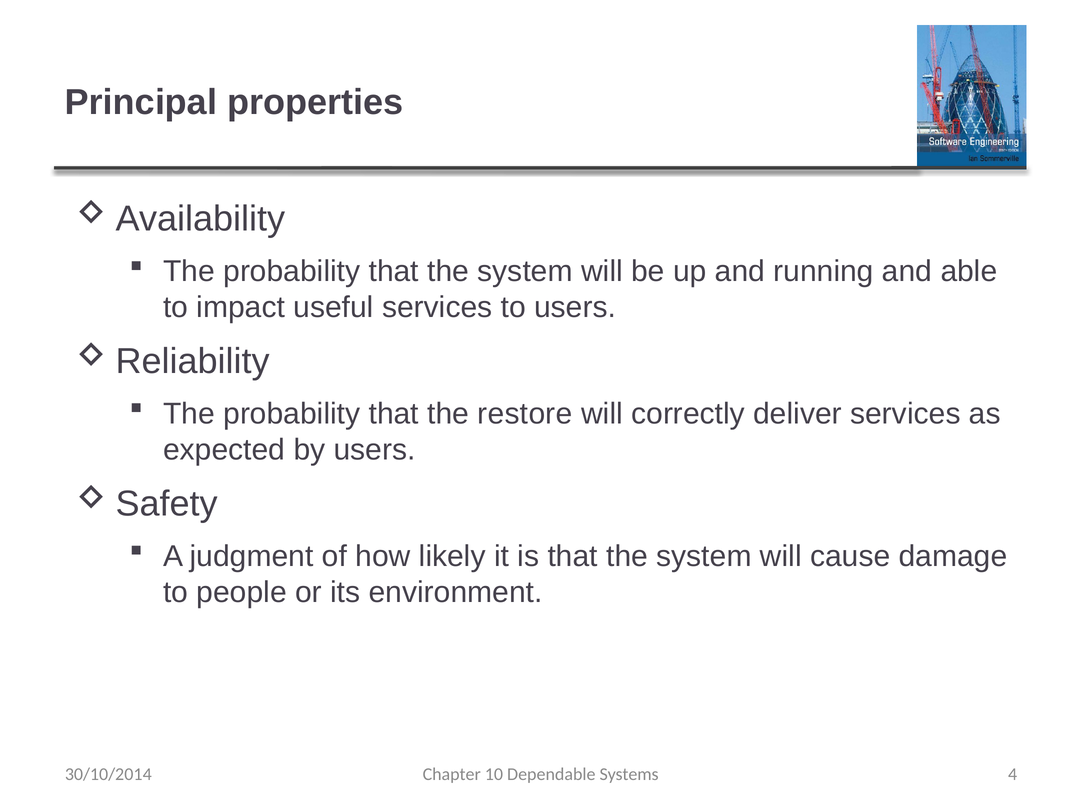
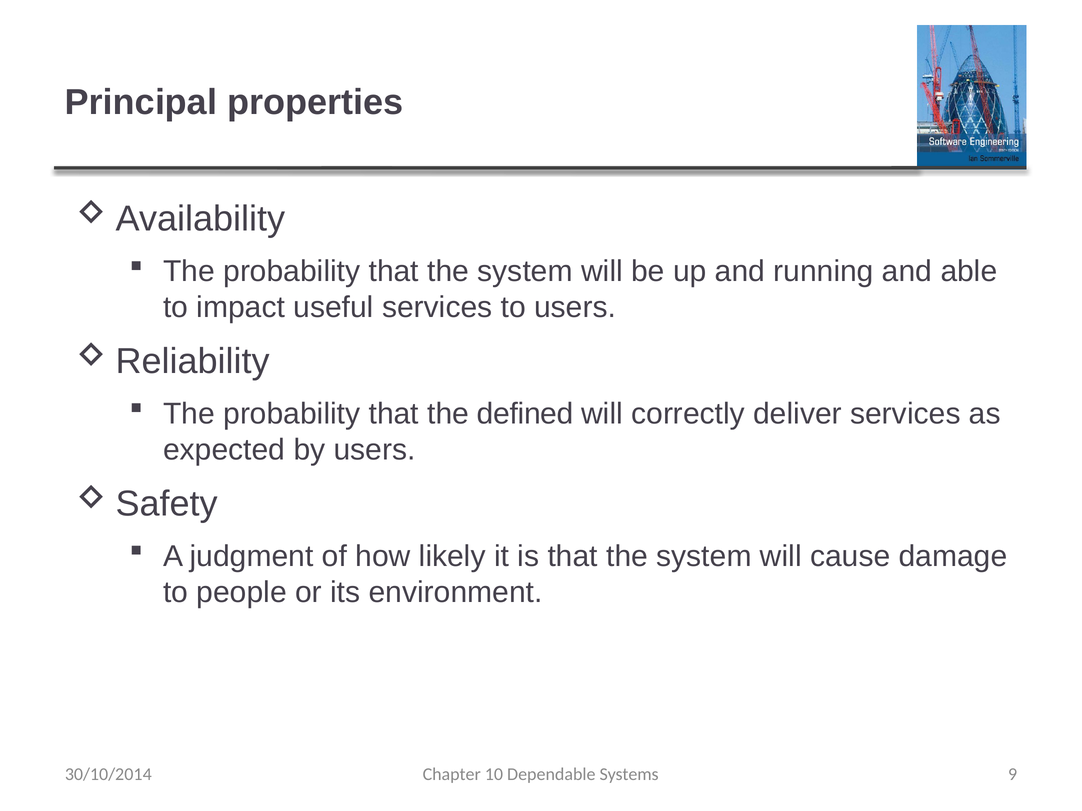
restore: restore -> defined (525, 414)
4: 4 -> 9 (1013, 775)
